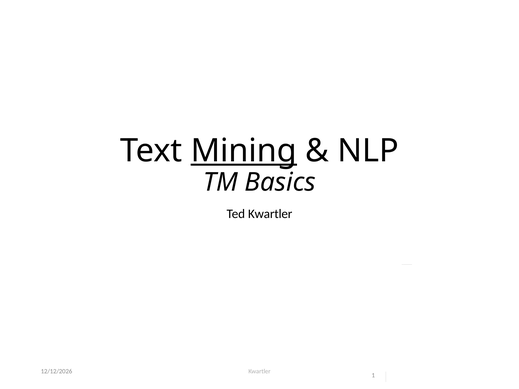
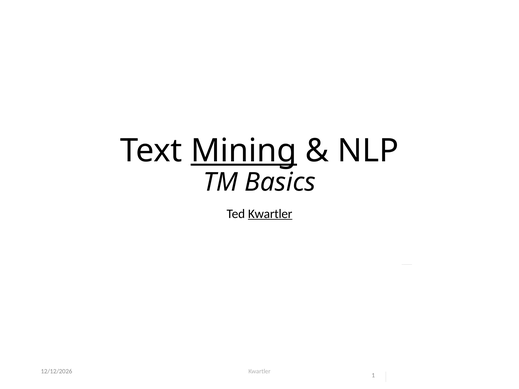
Kwartler underline: none -> present (270, 214)
